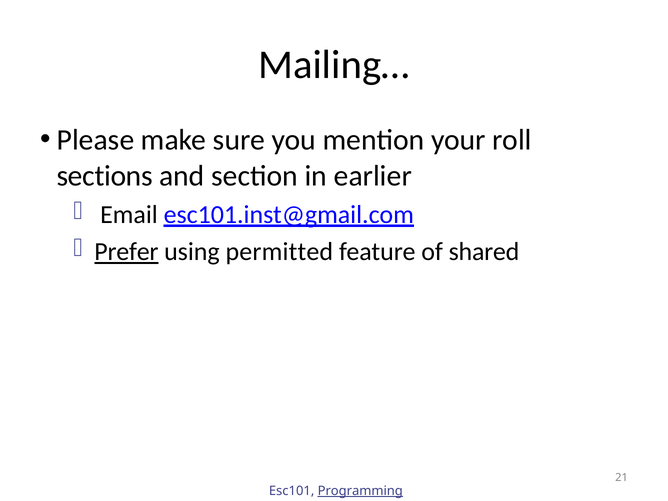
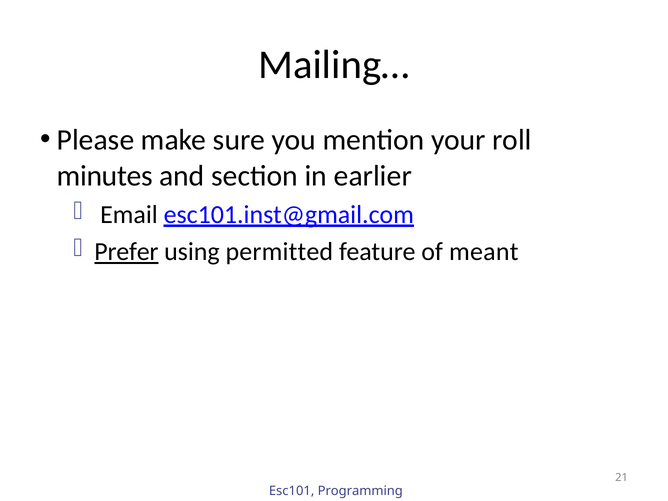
sections: sections -> minutes (105, 176)
shared: shared -> meant (484, 252)
Programming underline: present -> none (360, 491)
